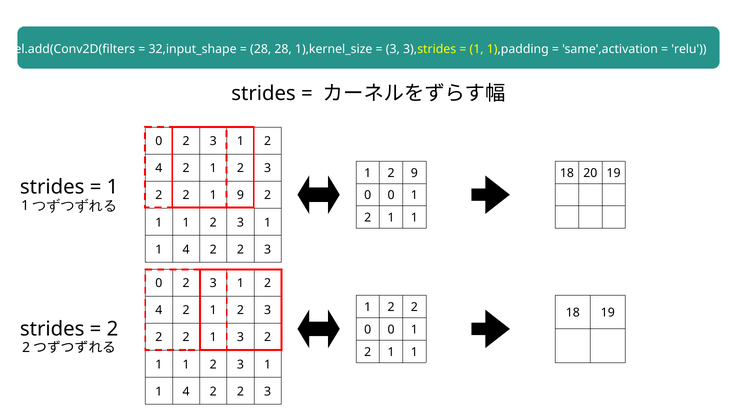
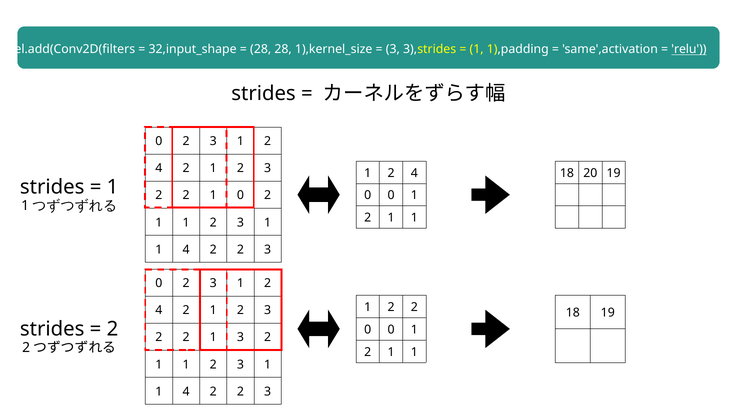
relu underline: none -> present (689, 49)
9: 9 -> 4 (414, 173)
2 1 9: 9 -> 0 (240, 195)
